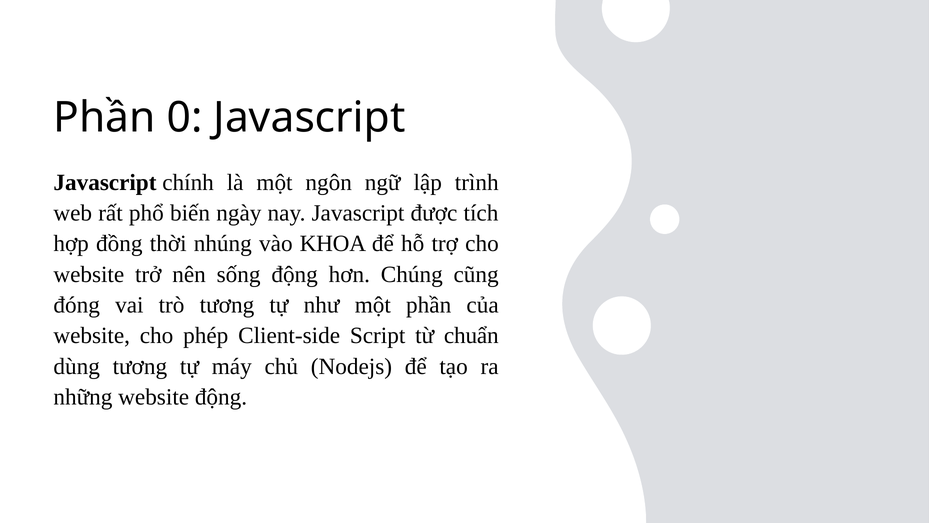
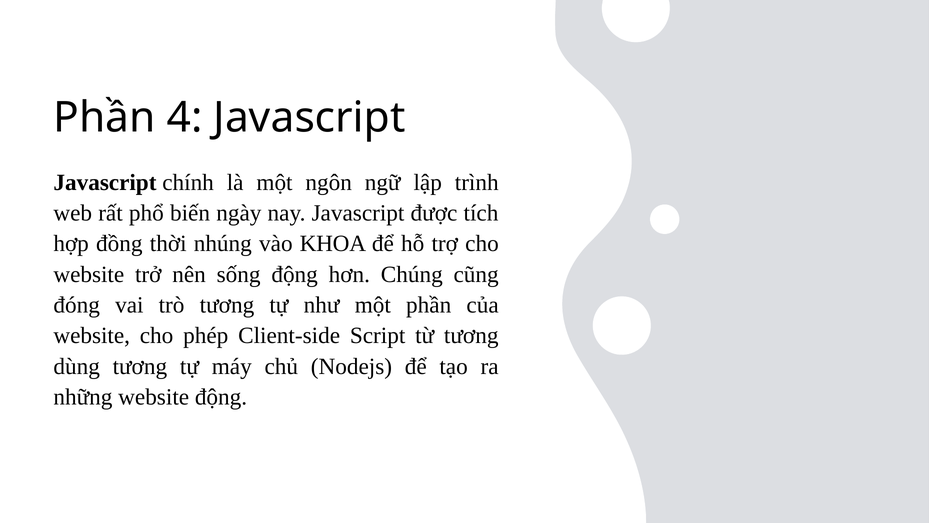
0: 0 -> 4 (185, 117)
từ chuẩn: chuẩn -> tương (471, 336)
